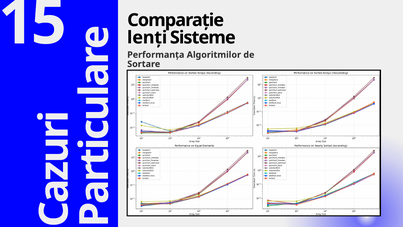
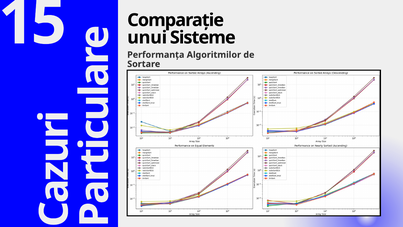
lenți: lenți -> unui (147, 38)
